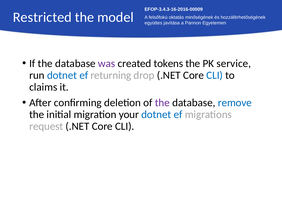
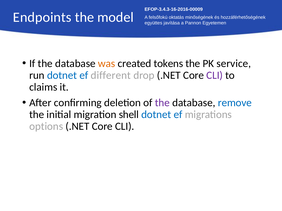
Restricted: Restricted -> Endpoints (42, 17)
was colour: purple -> orange (107, 64)
returning: returning -> different (111, 75)
CLI colour: blue -> purple (215, 75)
your: your -> shell (129, 115)
request: request -> options (46, 127)
